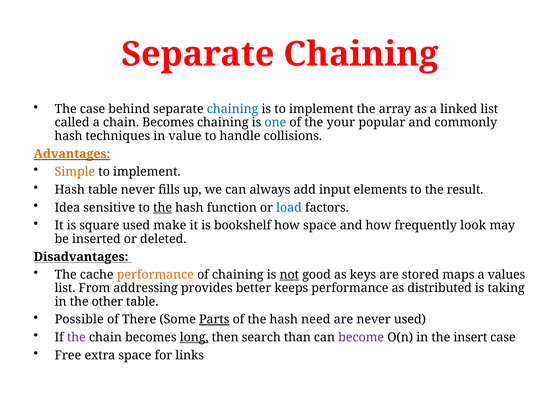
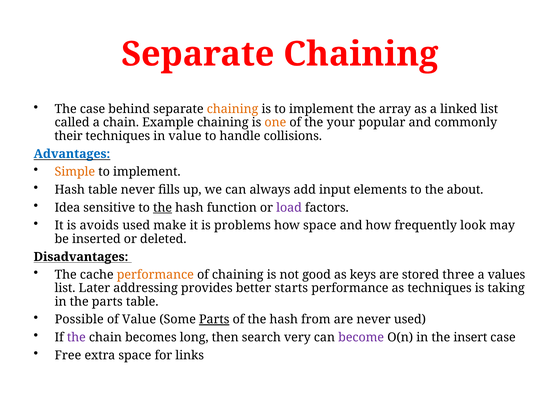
chaining colour: blue -> orange (233, 109)
a chain Becomes: Becomes -> Example (168, 123)
one colour: blue -> orange (275, 123)
hash: hash -> their (69, 136)
Advantages colour: orange -> blue (72, 154)
result: result -> about (465, 190)
load colour: blue -> purple (289, 208)
square: square -> avoids (99, 225)
bookshelf: bookshelf -> problems (242, 225)
not underline: present -> none (289, 275)
maps: maps -> three (458, 275)
From: From -> Later (94, 288)
keeps: keeps -> starts (291, 288)
as distributed: distributed -> techniques (440, 288)
the other: other -> parts (107, 302)
of There: There -> Value (139, 319)
need: need -> from (316, 319)
long underline: present -> none (194, 337)
than: than -> very (297, 337)
